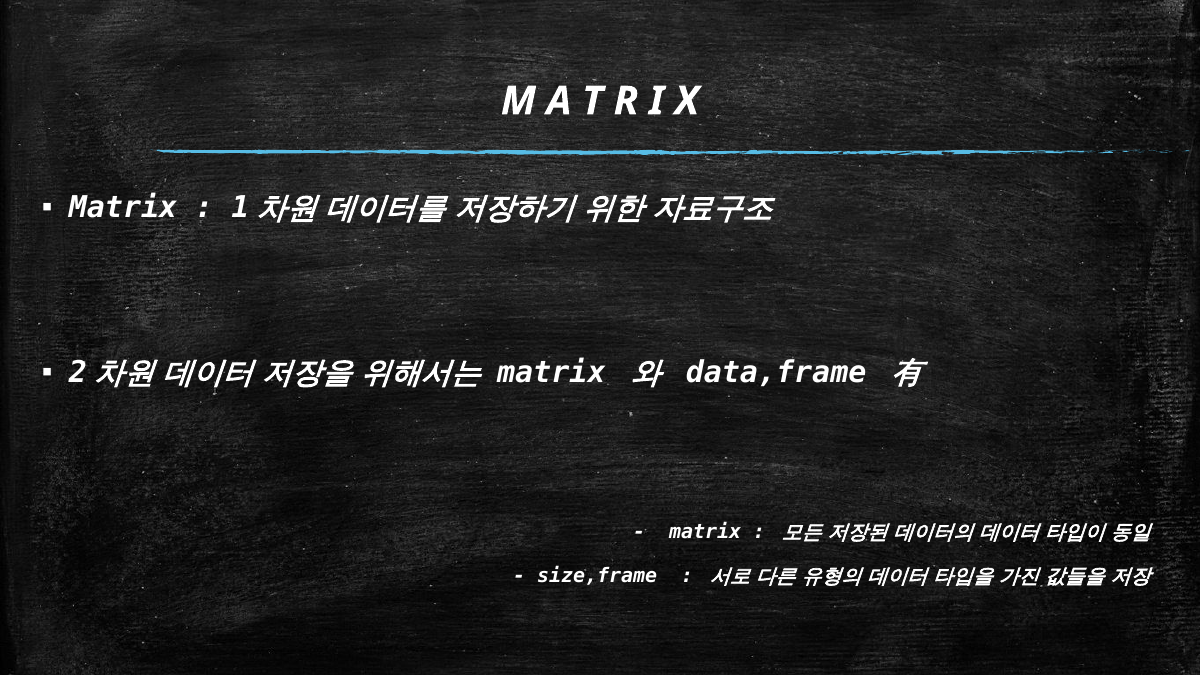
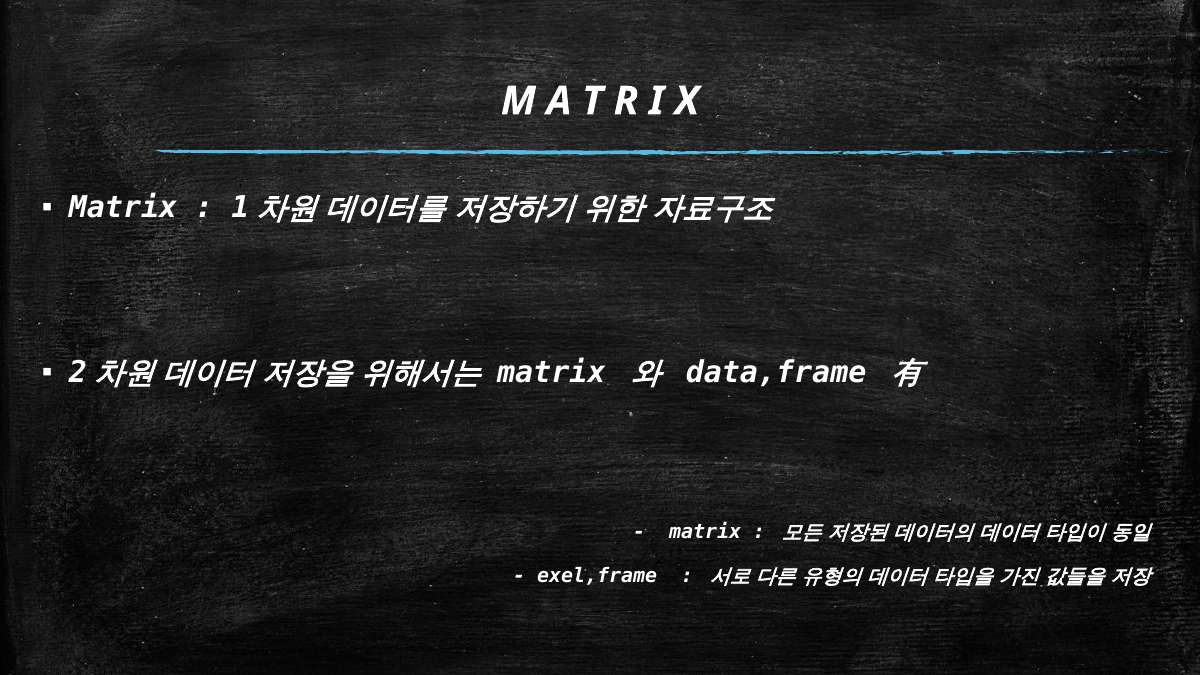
size,frame: size,frame -> exel,frame (597, 576)
